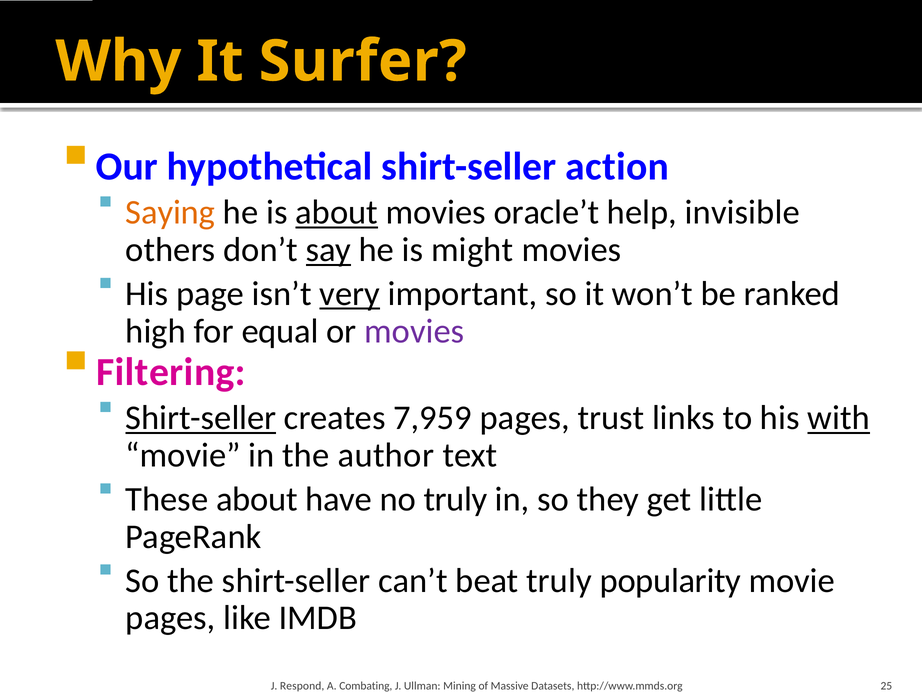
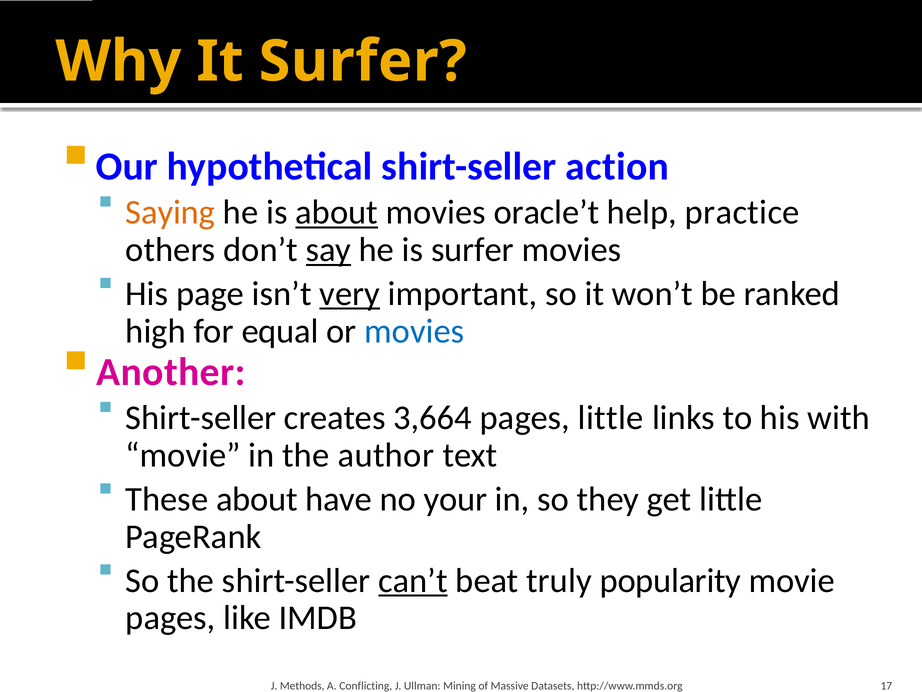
invisible: invisible -> practice (742, 212)
is might: might -> surfer (472, 250)
movies colour: purple -> blue (414, 331)
Filtering: Filtering -> Another (171, 372)
Shirt-seller underline: present -> none (201, 418)
7,959: 7,959 -> 3,664 (433, 418)
pages trust: trust -> little (611, 418)
with underline: present -> none (839, 418)
no truly: truly -> your (456, 499)
can’t underline: none -> present (413, 580)
Respond: Respond -> Methods (302, 685)
Combating: Combating -> Conflicting (366, 685)
25: 25 -> 17 (886, 685)
